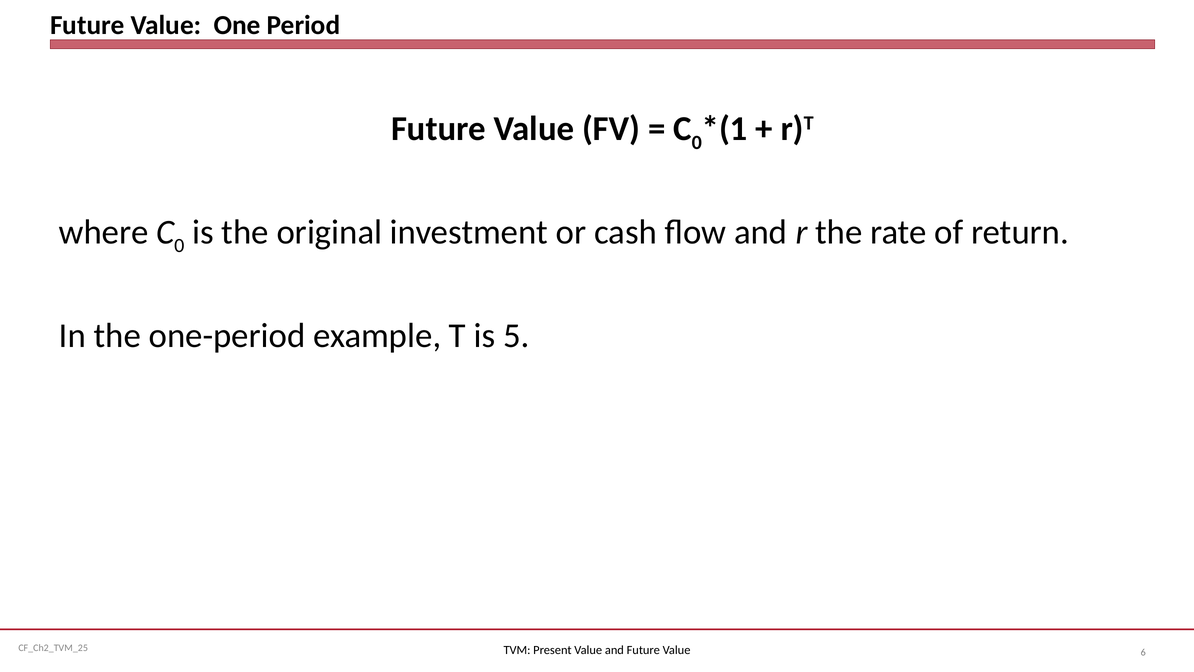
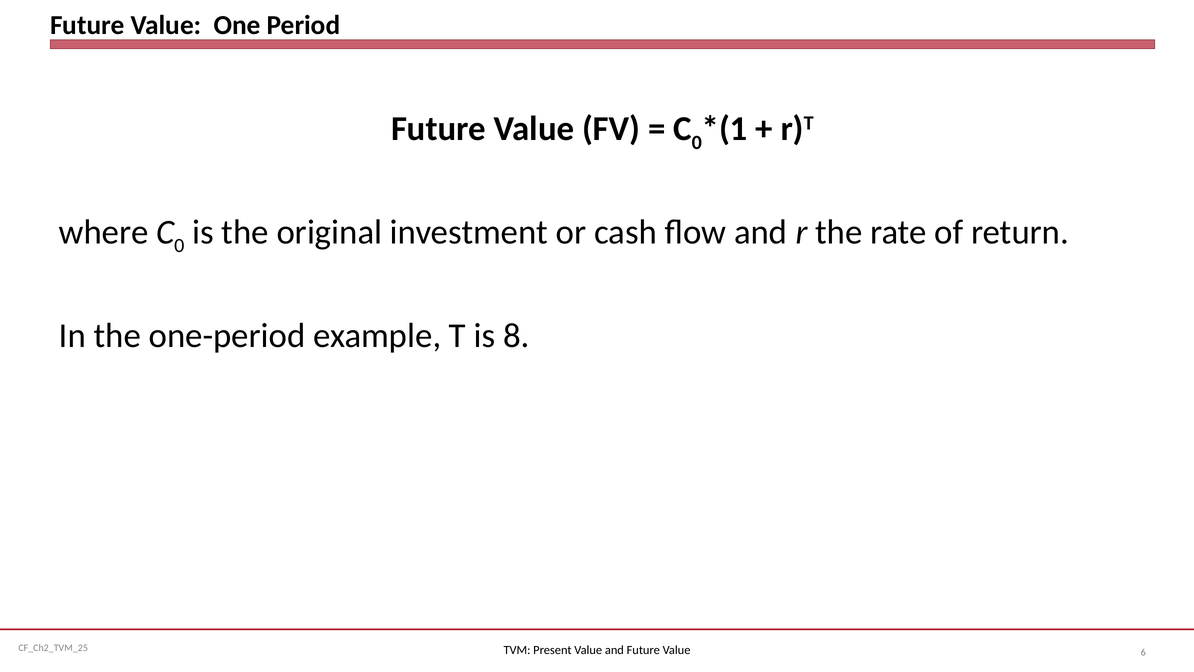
5: 5 -> 8 (516, 335)
